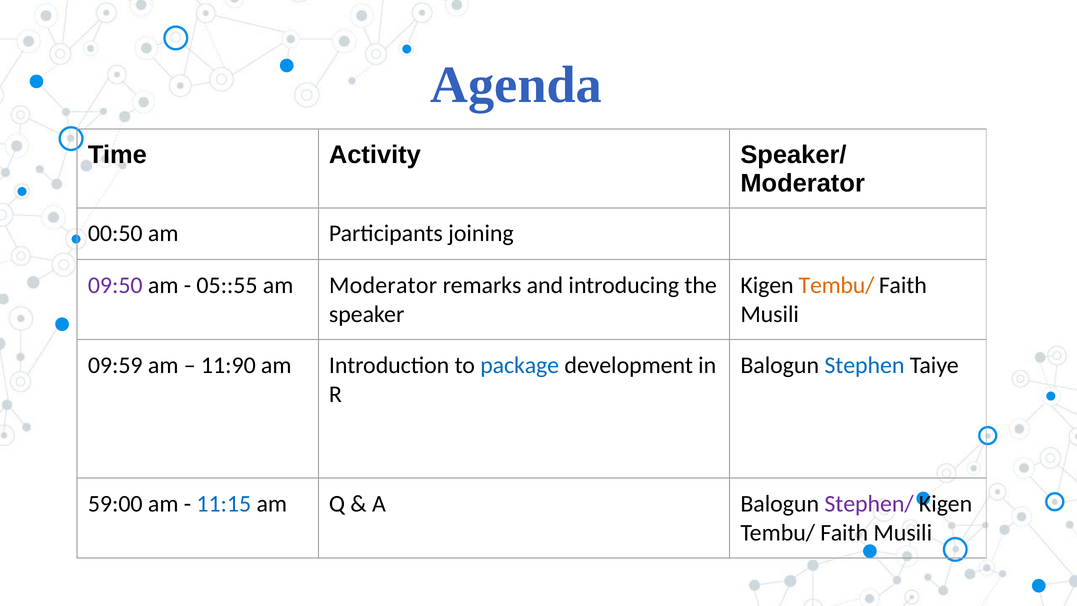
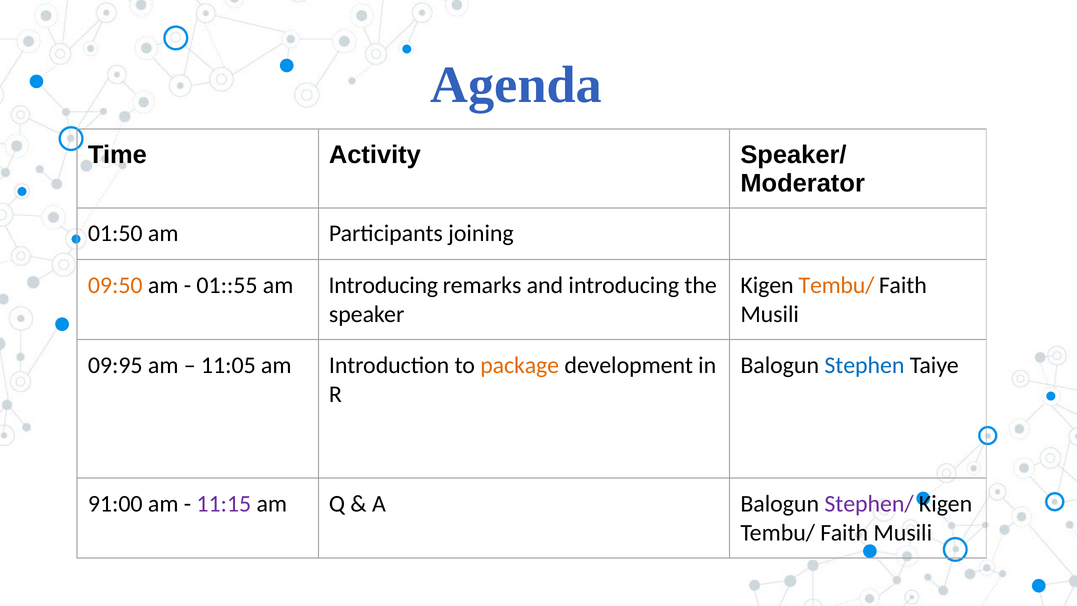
00:50: 00:50 -> 01:50 (115, 233)
09:50 colour: purple -> orange (115, 285)
05::55: 05::55 -> 01::55 (227, 285)
am Moderator: Moderator -> Introducing (383, 285)
09:59: 09:59 -> 09:95 (115, 365)
11:90: 11:90 -> 11:05 (228, 365)
package colour: blue -> orange (520, 365)
59:00: 59:00 -> 91:00 (115, 504)
11:15 colour: blue -> purple (224, 504)
